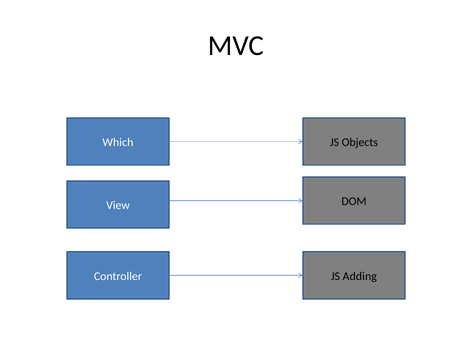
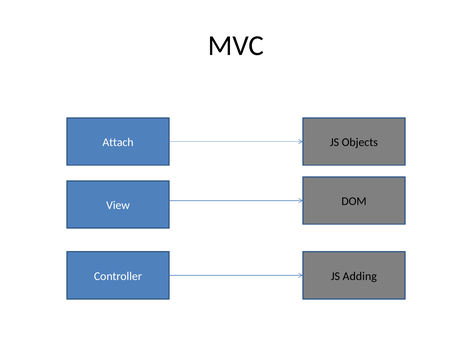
Which: Which -> Attach (118, 142)
